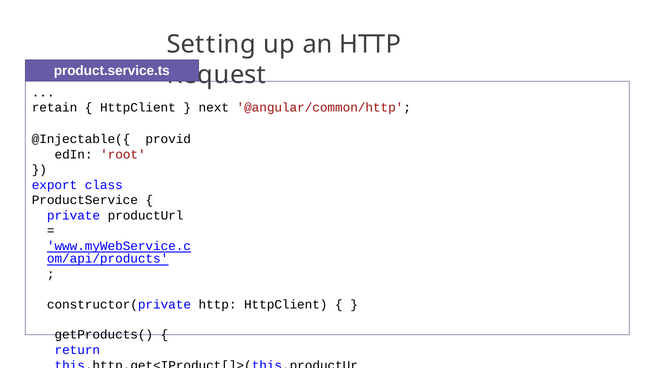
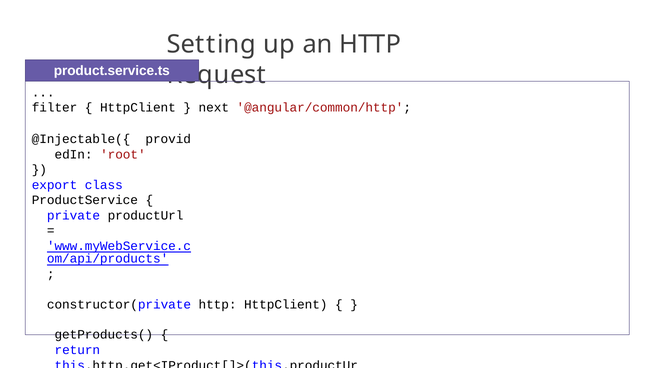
retain: retain -> filter (55, 108)
